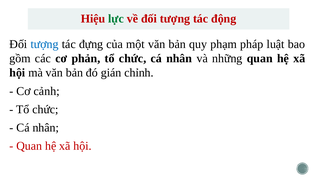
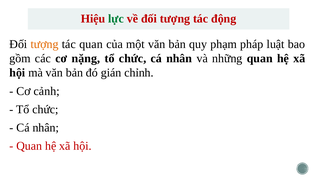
tượng colour: blue -> orange (45, 44)
tác đựng: đựng -> quan (91, 44)
phản: phản -> nặng (86, 58)
